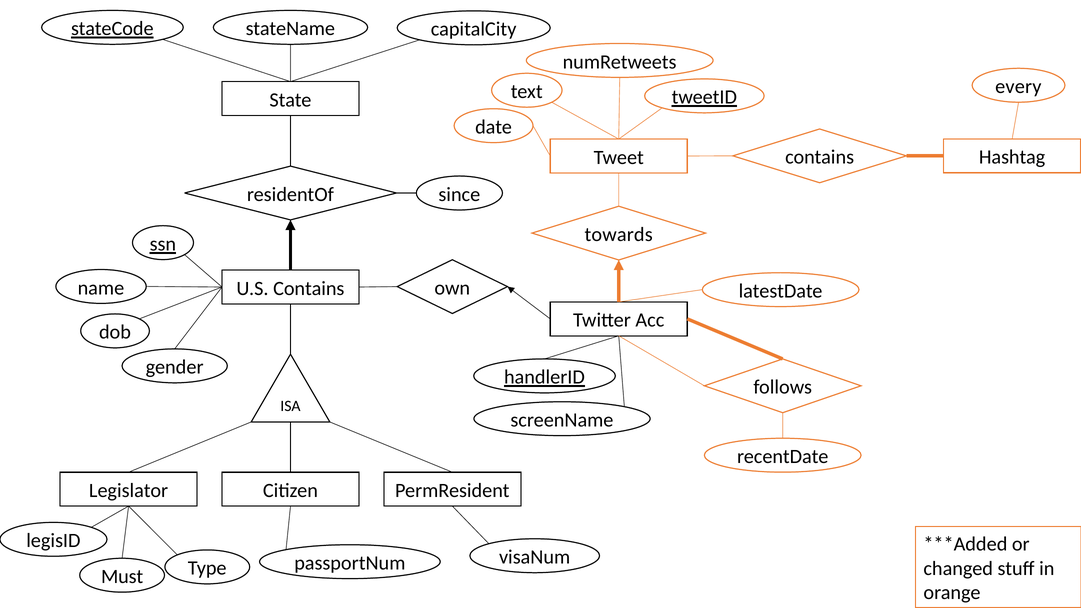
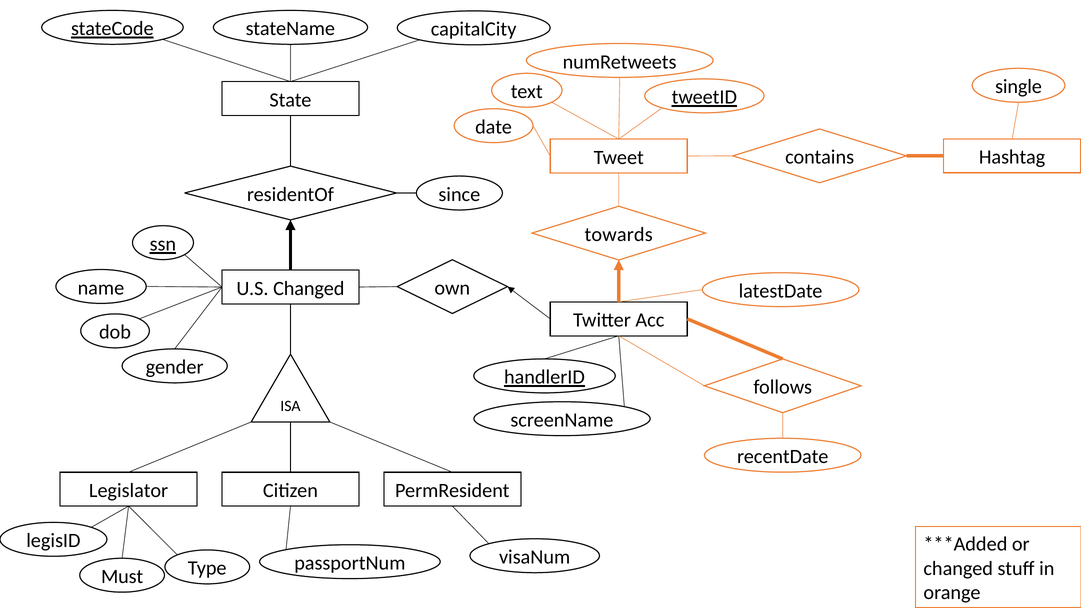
every: every -> single (1019, 87)
U.S Contains: Contains -> Changed (309, 288)
